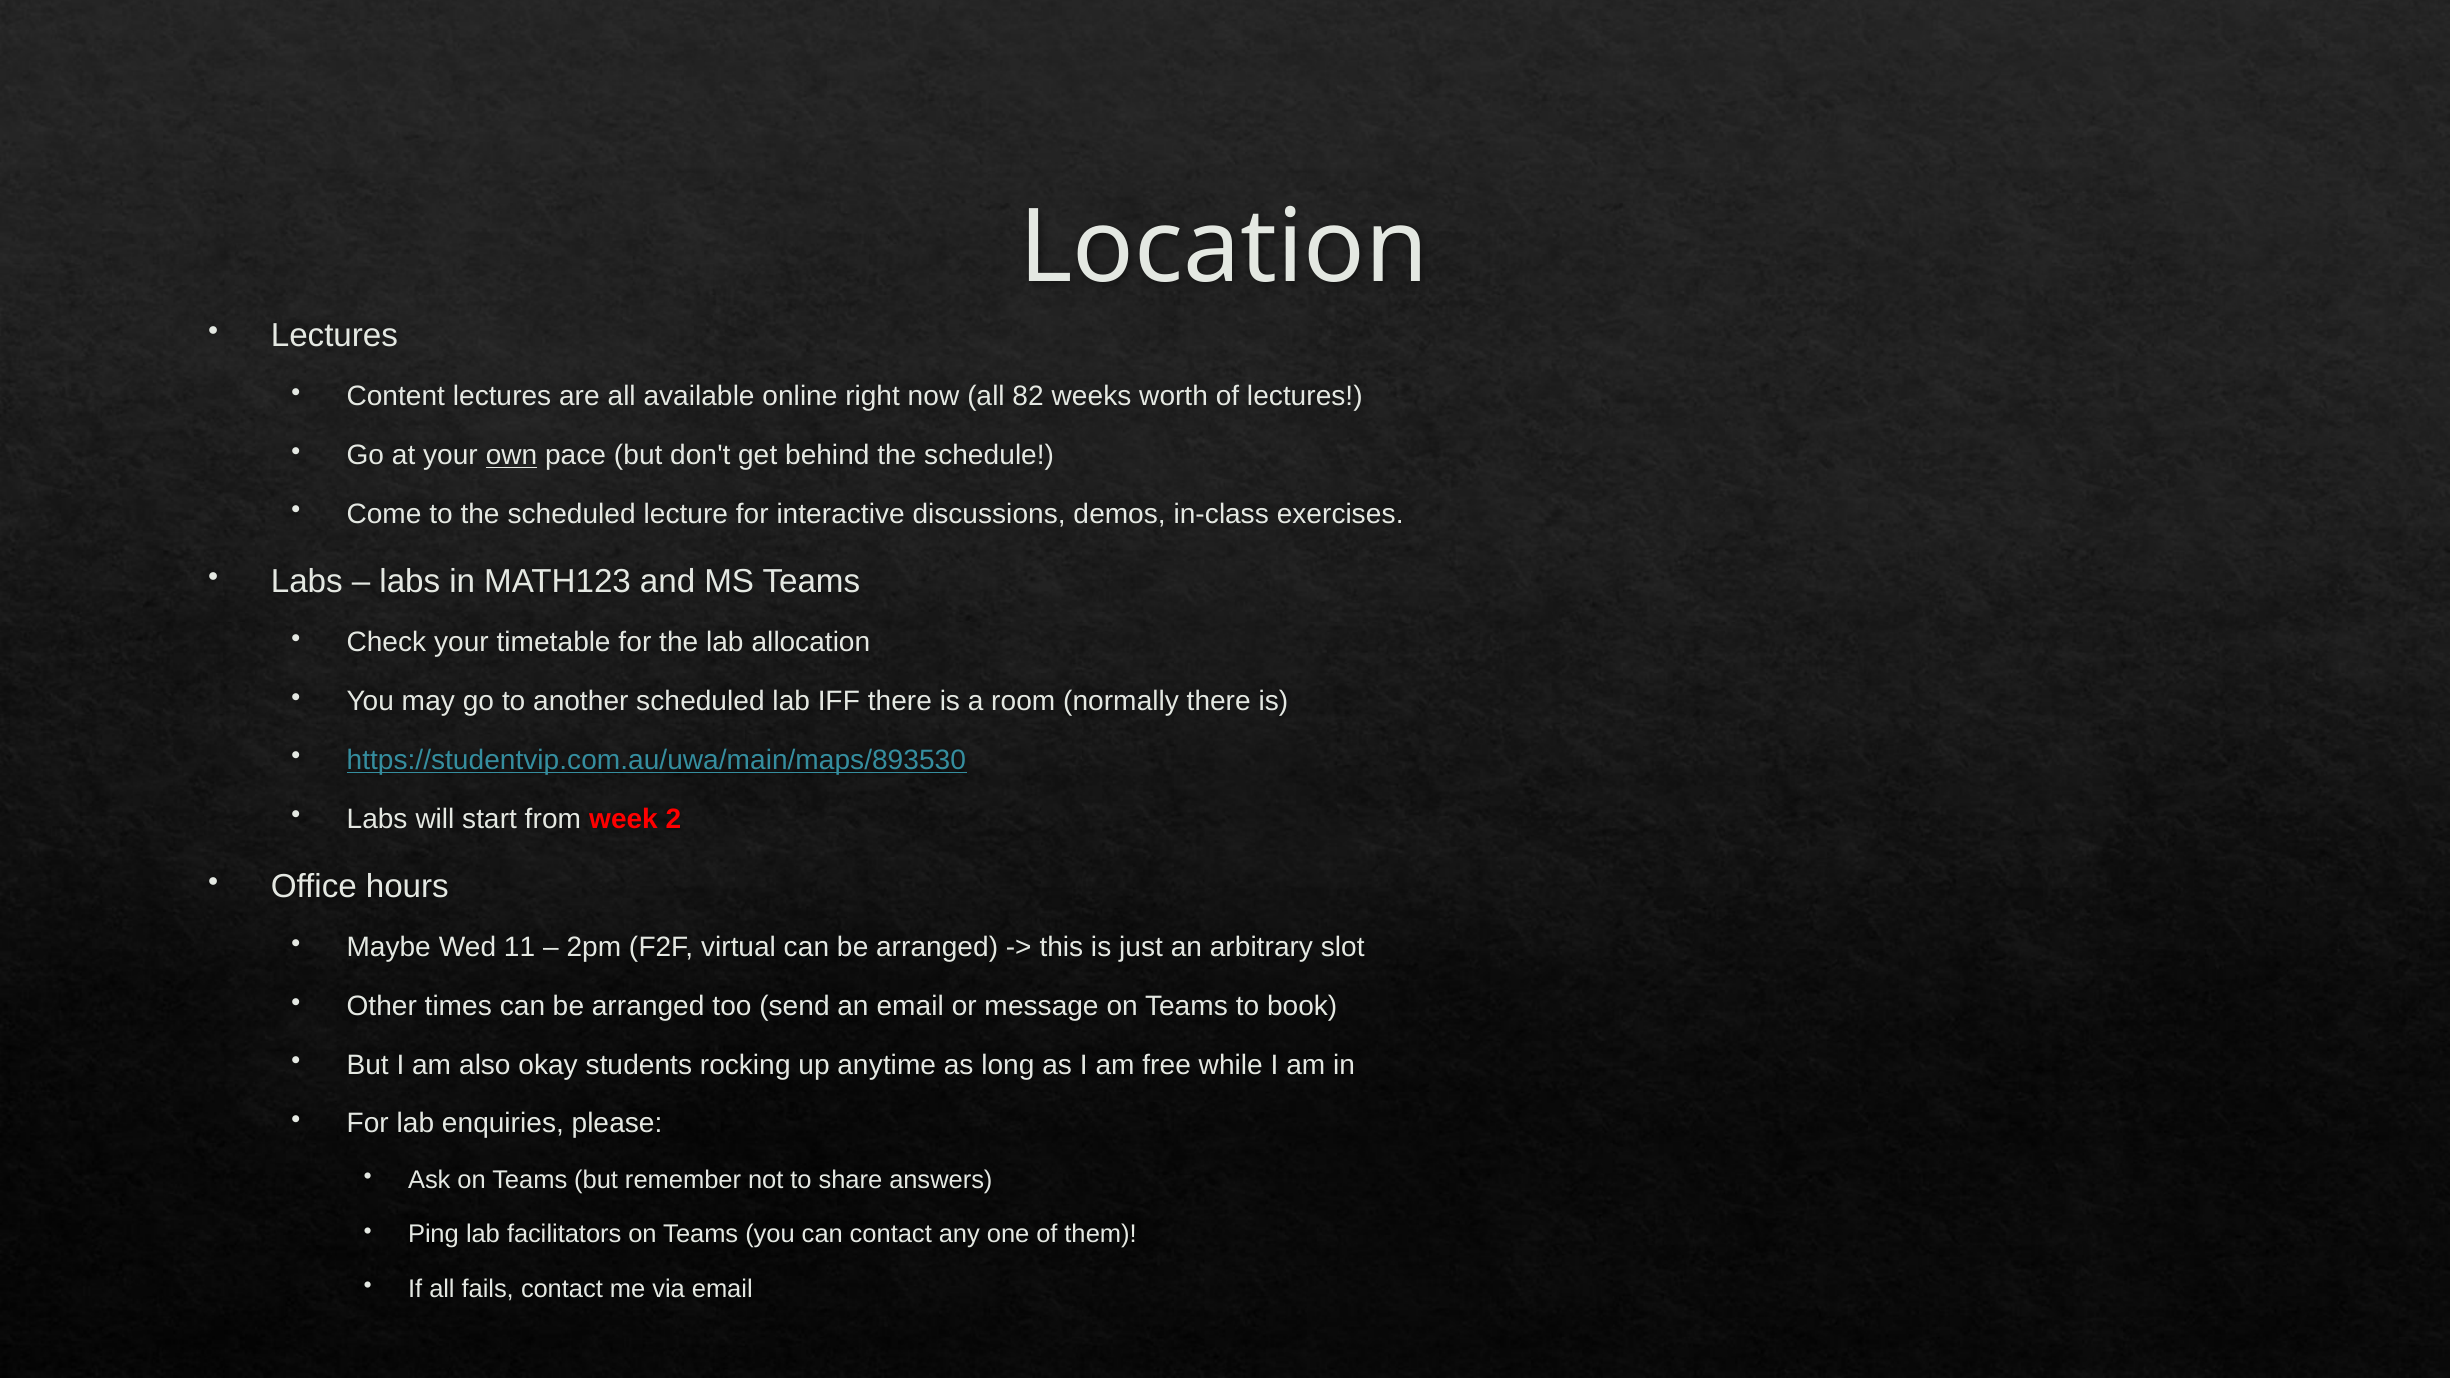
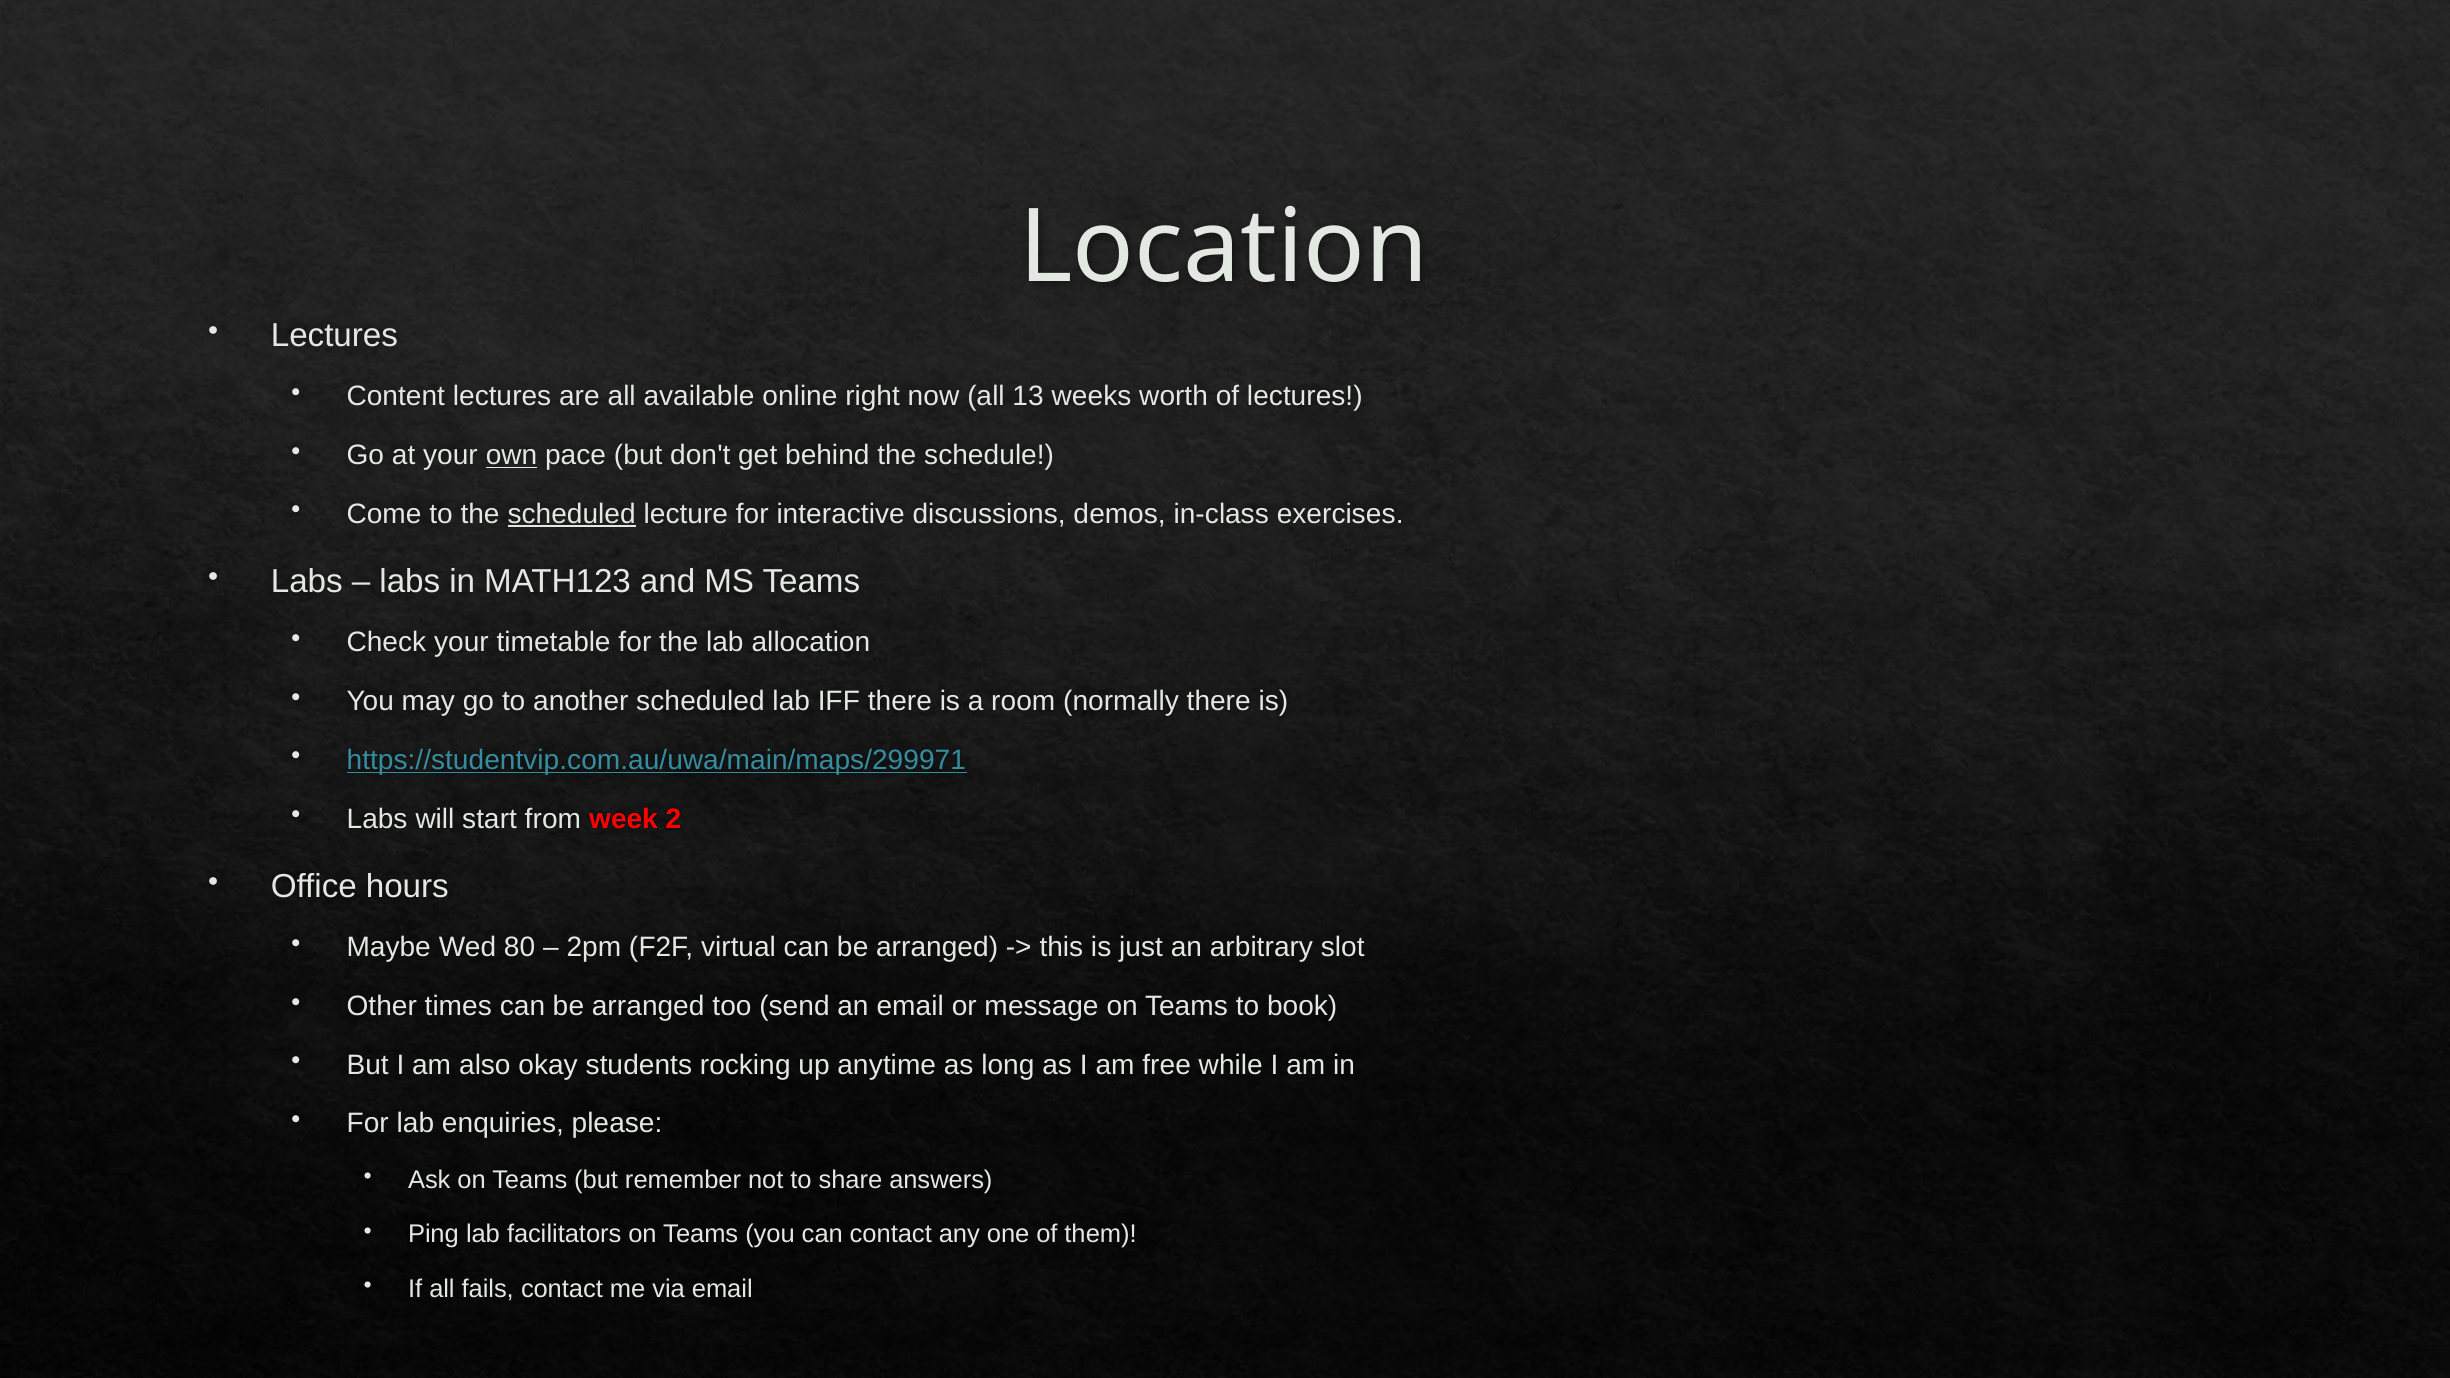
82: 82 -> 13 (1028, 397)
scheduled underline: none -> present (572, 514)
https://studentvip.com.au/uwa/main/maps/893530: https://studentvip.com.au/uwa/main/maps/893530 -> https://studentvip.com.au/uwa/main/maps/299971 (656, 760)
11: 11 -> 80 (520, 948)
